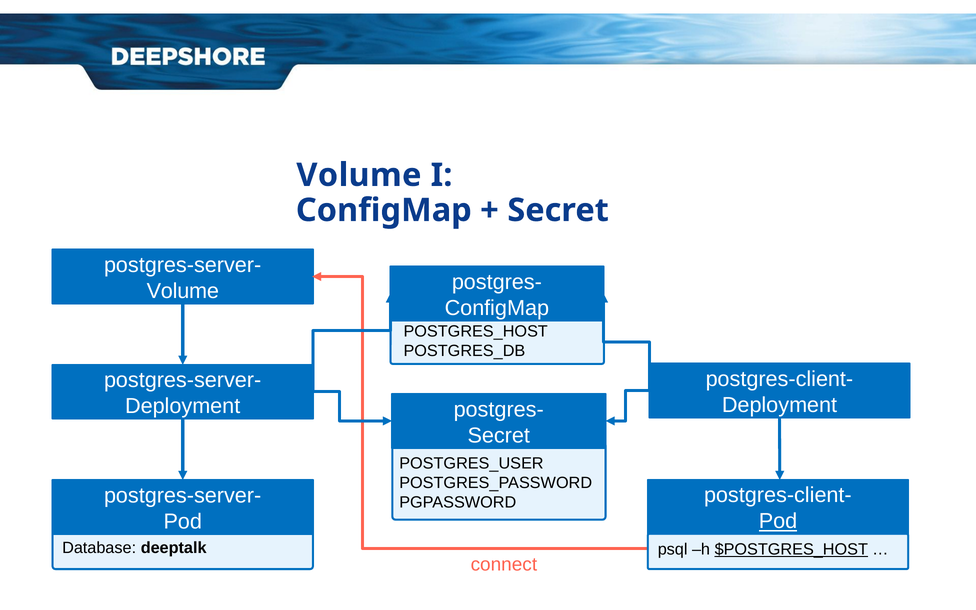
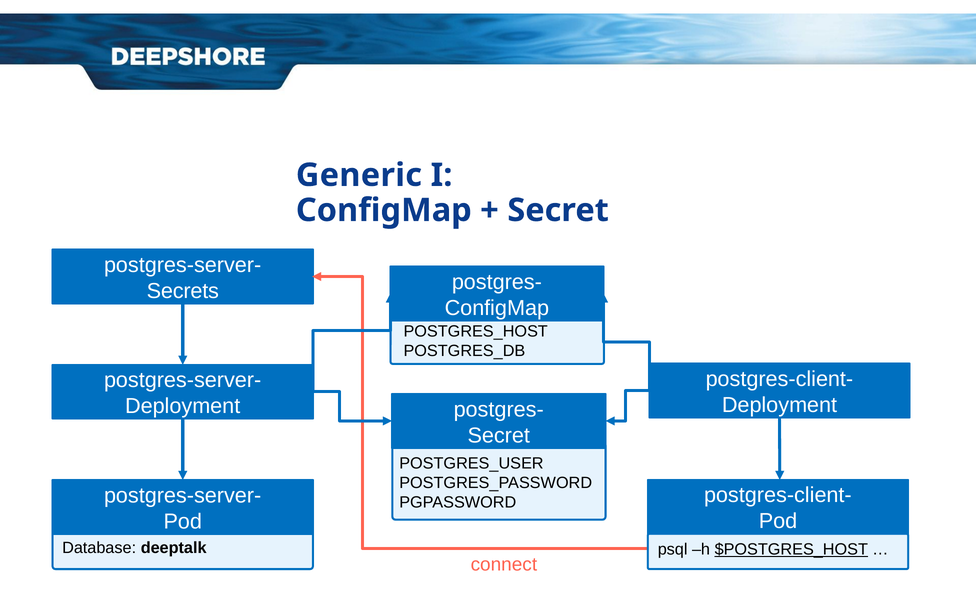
Volume: Volume -> Generic (359, 175)
Volume: Volume -> Secrets (183, 291)
Pod underline: present -> none (778, 521)
